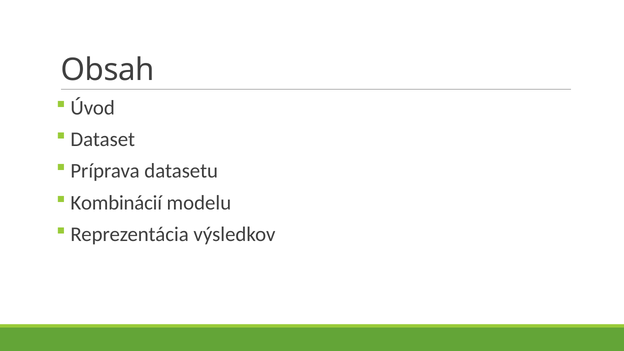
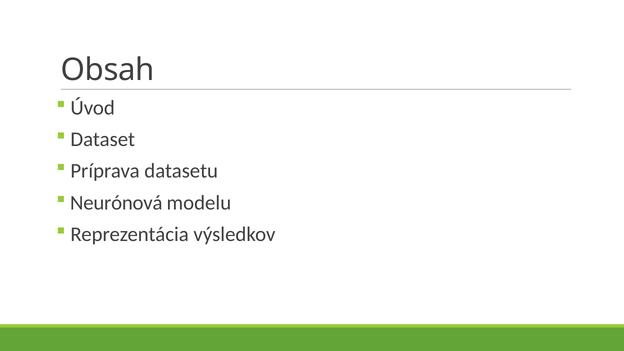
Kombinácií: Kombinácií -> Neurónová (116, 203)
